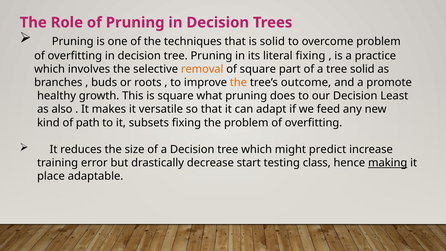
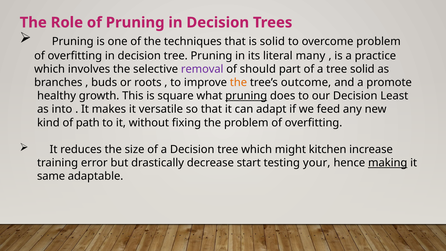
literal fixing: fixing -> many (311, 56)
removal colour: orange -> purple (202, 69)
of square: square -> should (258, 69)
pruning underline: none -> present (246, 96)
also: also -> into (62, 109)
subsets: subsets -> without (149, 123)
predict: predict -> kitchen (328, 149)
class: class -> your (317, 163)
place: place -> same (51, 176)
